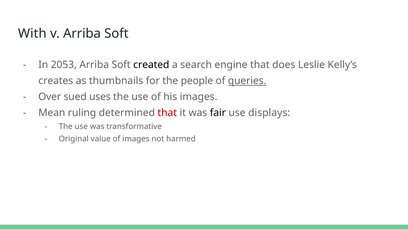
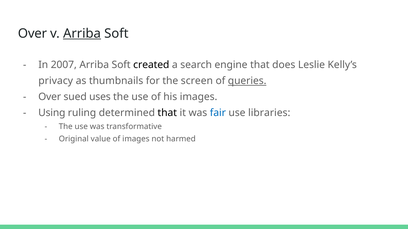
With: With -> Over (32, 34)
Arriba underline: none -> present (82, 34)
2053: 2053 -> 2007 (64, 65)
creates: creates -> privacy (56, 81)
people: people -> screen (197, 81)
Mean: Mean -> Using (52, 113)
that colour: red -> black (167, 113)
fair colour: black -> blue (218, 113)
displays: displays -> libraries (269, 113)
